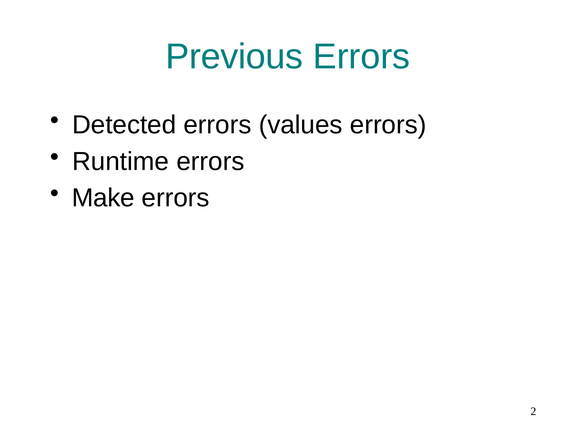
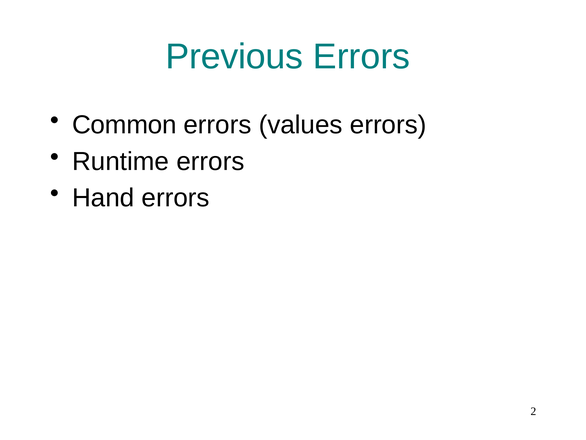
Detected: Detected -> Common (124, 125)
Make: Make -> Hand (103, 198)
